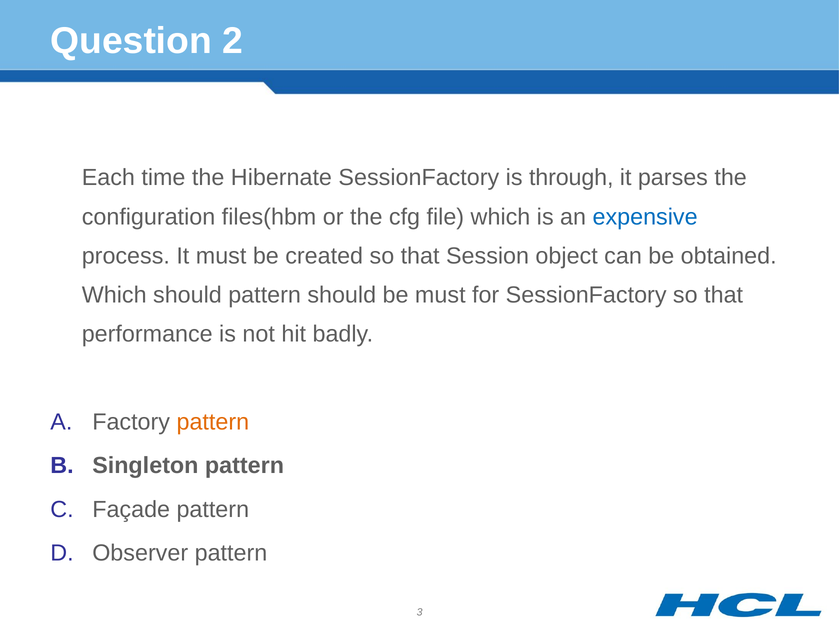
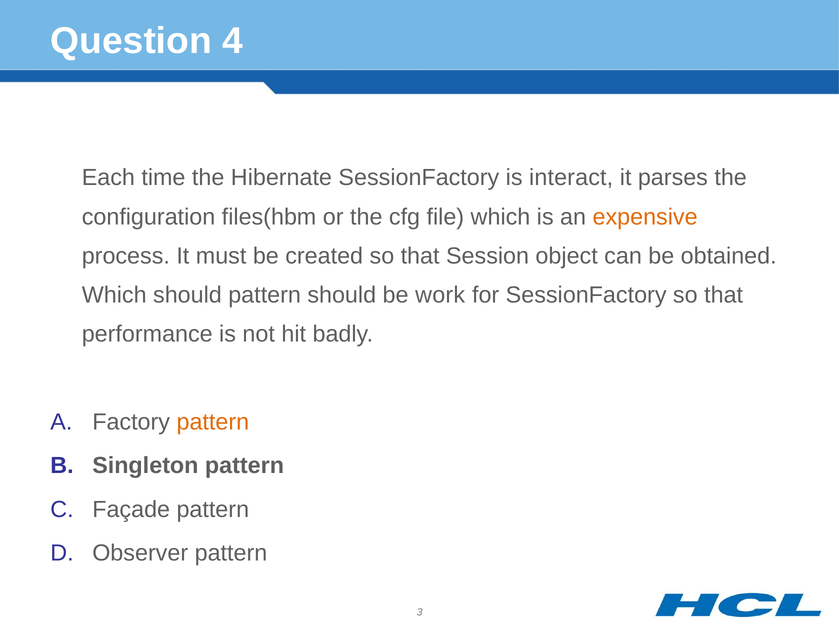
2: 2 -> 4 (233, 41)
through: through -> interact (571, 178)
expensive colour: blue -> orange (645, 217)
be must: must -> work (440, 295)
